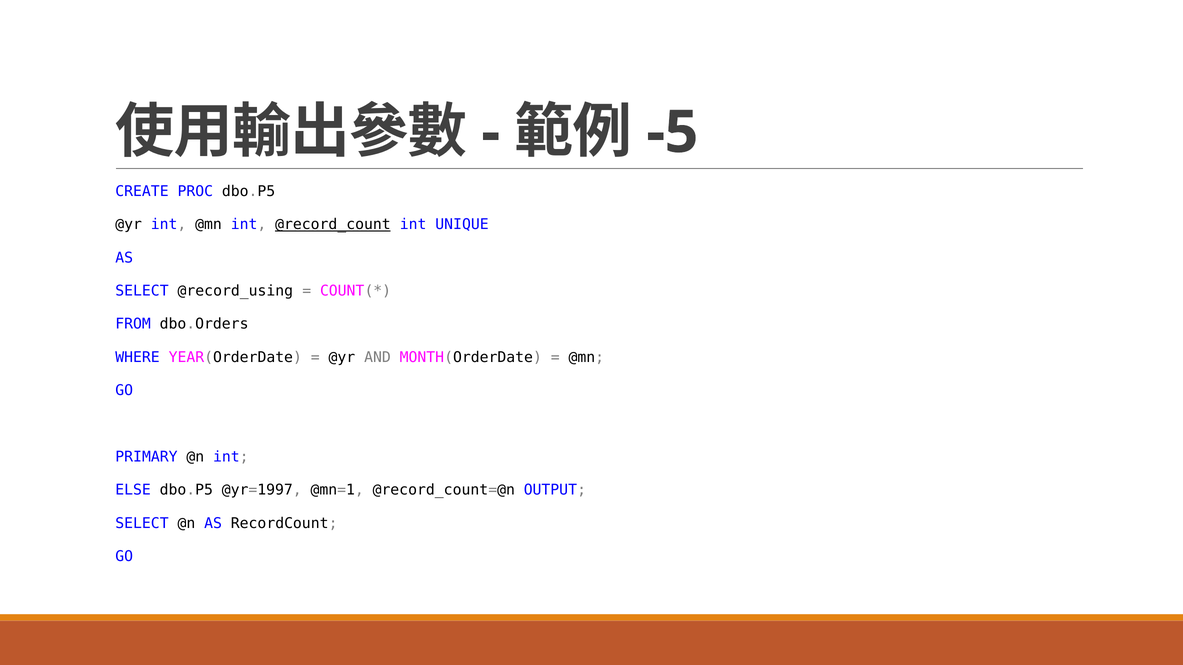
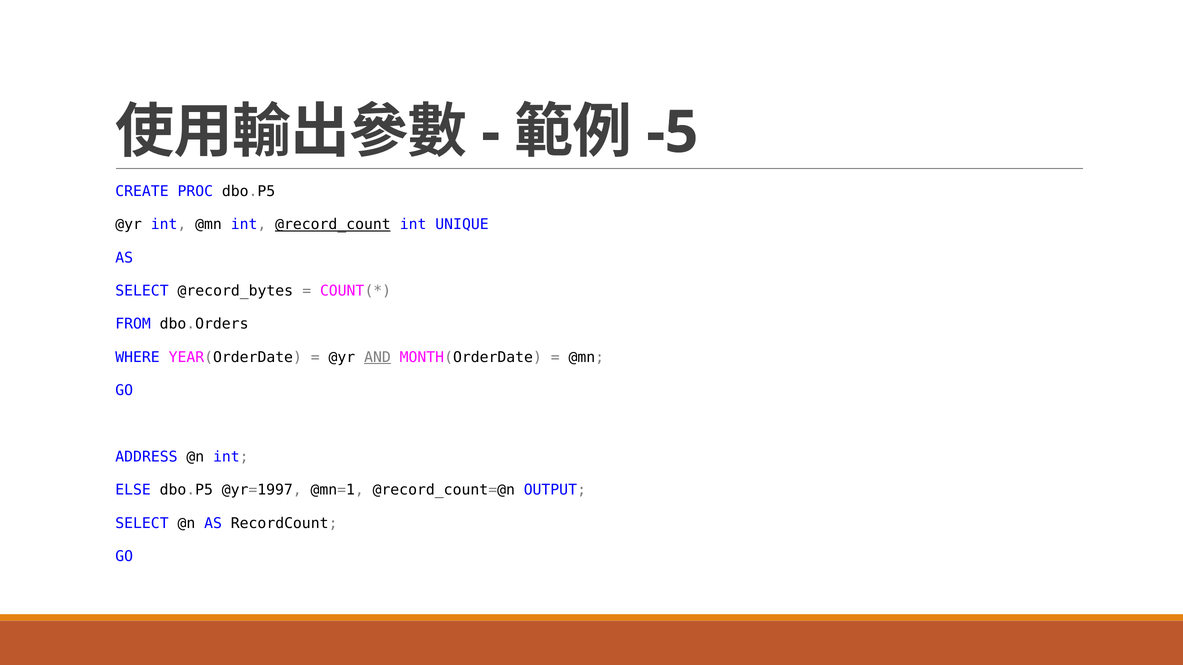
@record_using: @record_using -> @record_bytes (235, 291)
AND underline: none -> present (378, 358)
PRIMARY: PRIMARY -> ADDRESS (146, 457)
